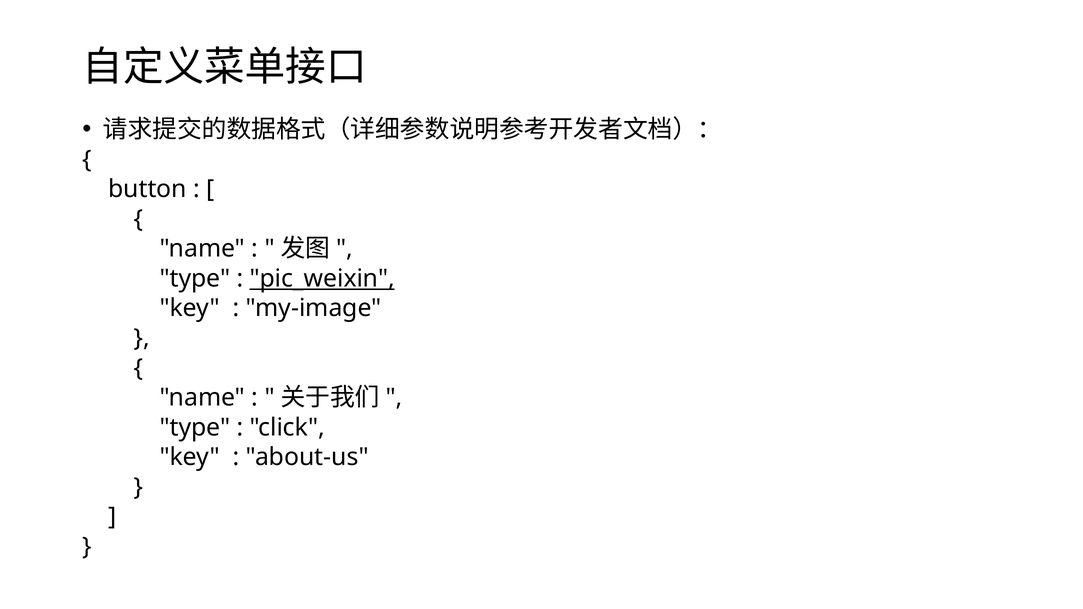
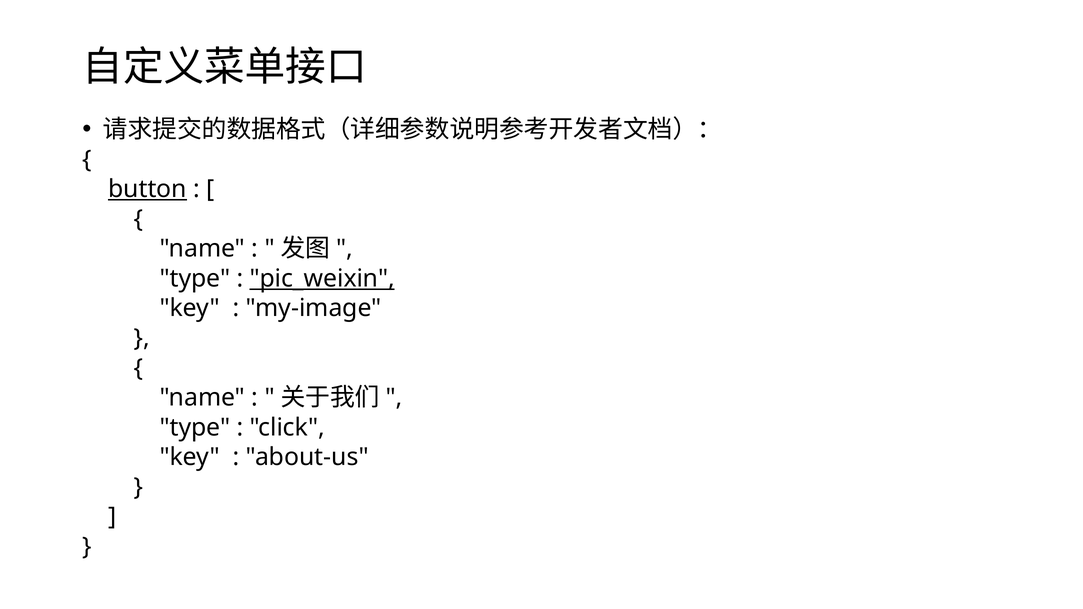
button underline: none -> present (147, 189)
